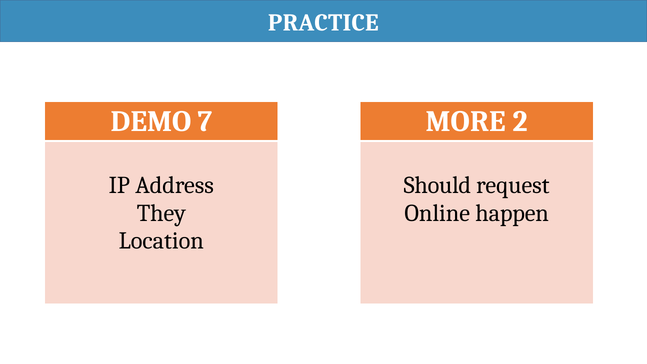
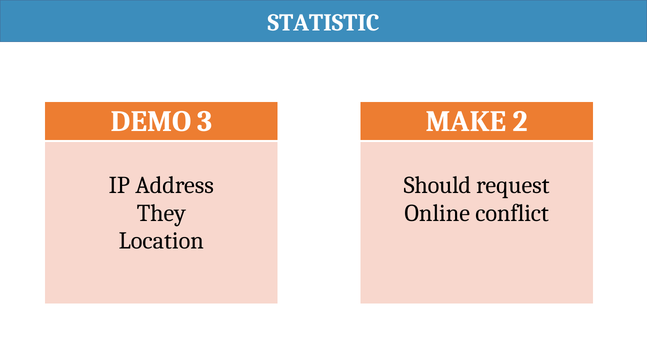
PRACTICE: PRACTICE -> STATISTIC (323, 23)
7: 7 -> 3 (205, 121)
MORE: MORE -> MAKE (466, 121)
happen: happen -> conflict (512, 213)
